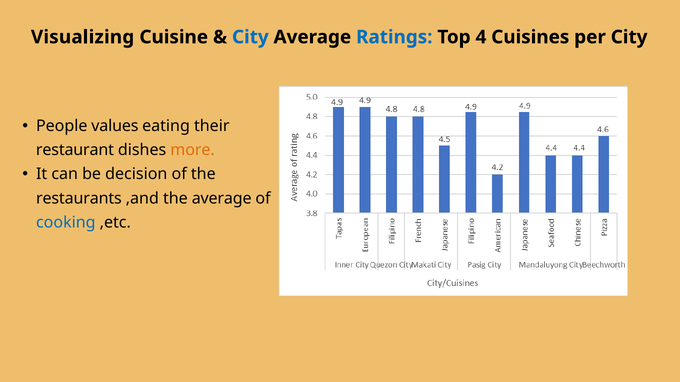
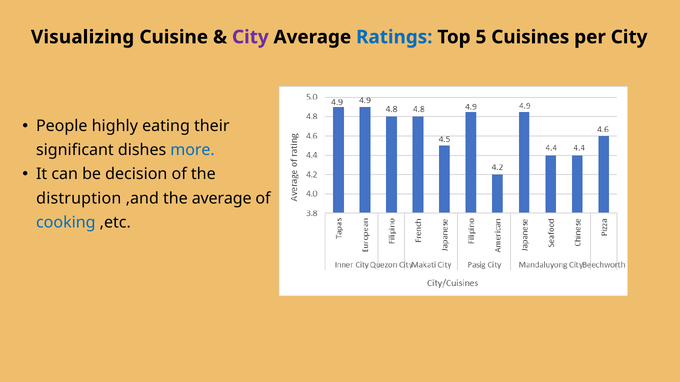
City colour: blue -> purple (250, 37)
4: 4 -> 5 (481, 37)
values: values -> highly (115, 126)
restaurant: restaurant -> significant (75, 150)
more colour: orange -> blue (193, 150)
restaurants: restaurants -> distruption (79, 199)
